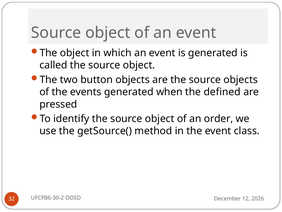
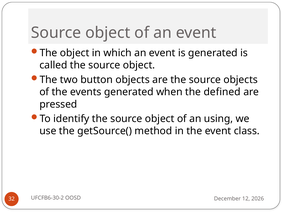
order: order -> using (219, 118)
